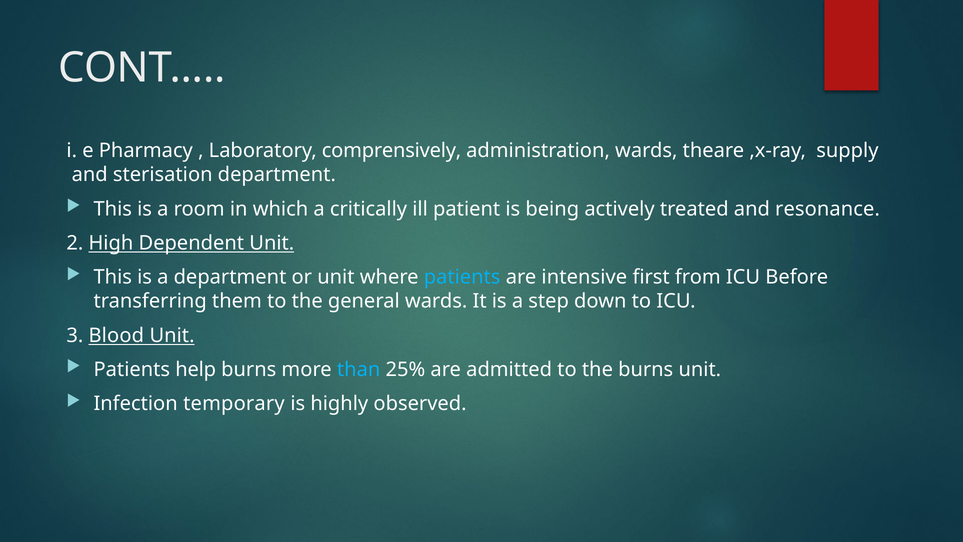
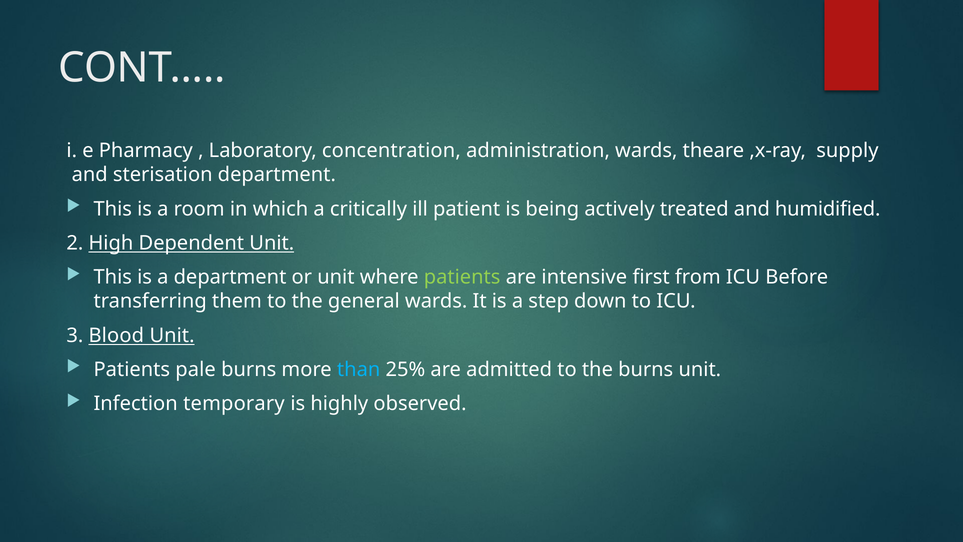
comprensively: comprensively -> concentration (391, 151)
resonance: resonance -> humidified (828, 209)
patients colour: light blue -> light green (462, 277)
help: help -> pale (196, 369)
